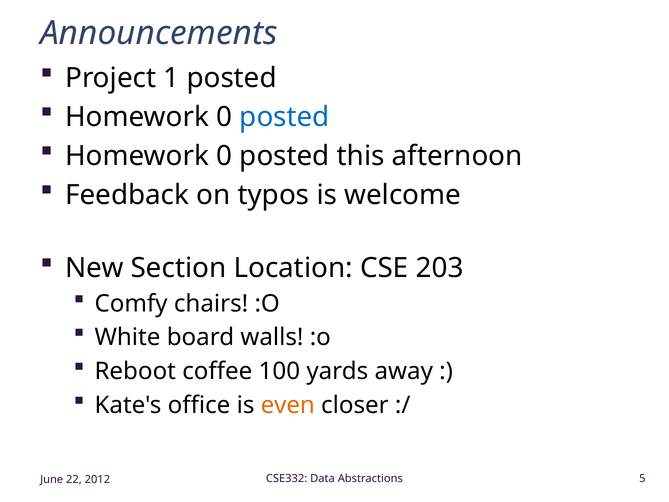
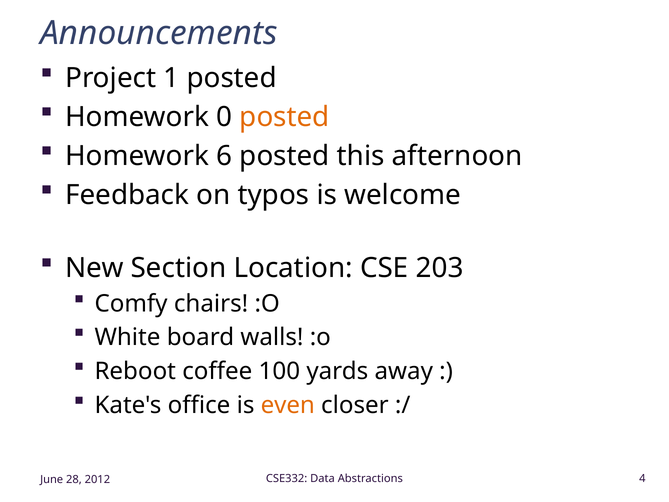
posted colour: blue -> orange (285, 117)
0: 0 -> 6 (224, 156)
5: 5 -> 4 (642, 478)
22: 22 -> 28 (74, 479)
